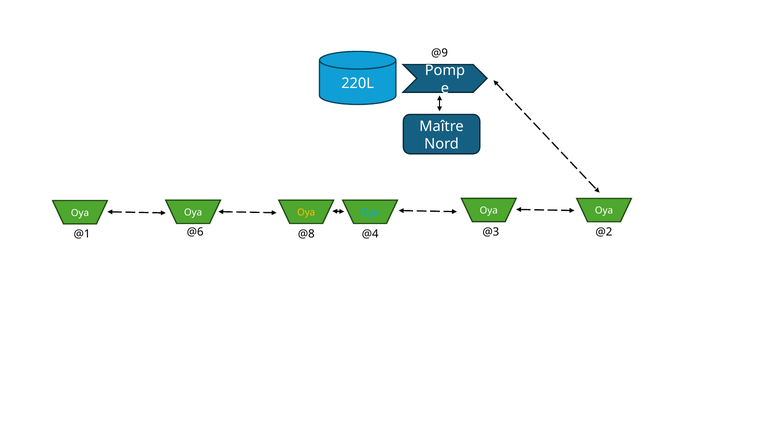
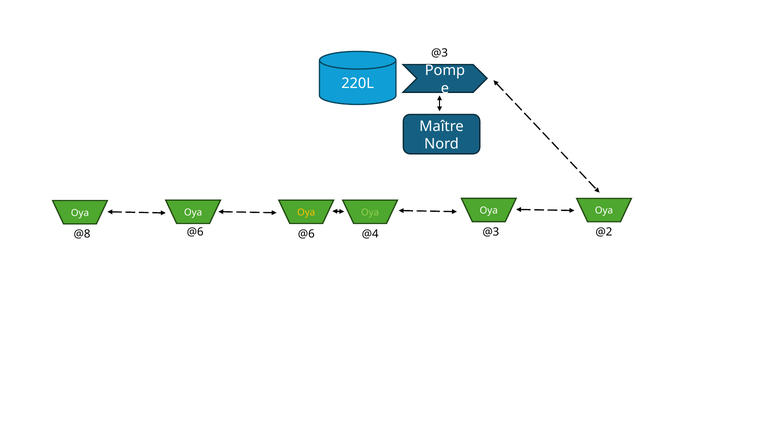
@9: @9 -> @3 (440, 53)
Oya colour: light blue -> light green (370, 212)
@1: @1 -> @8 (82, 234)
@8: @8 -> @6 (306, 234)
